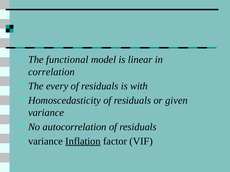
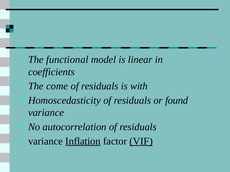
correlation: correlation -> coefficients (51, 72)
every: every -> come (57, 86)
given: given -> found (177, 101)
VIF underline: none -> present (141, 142)
